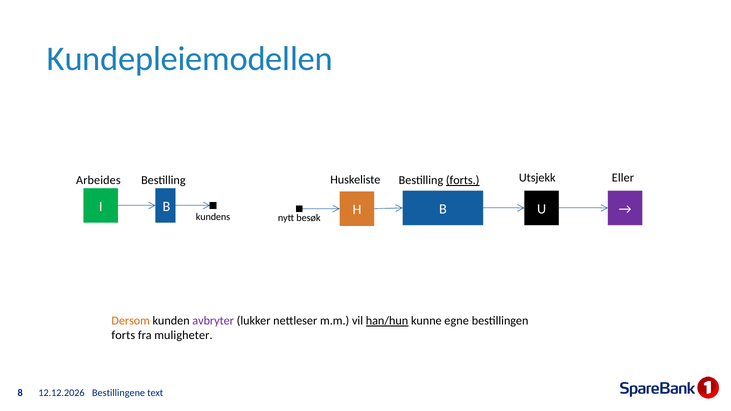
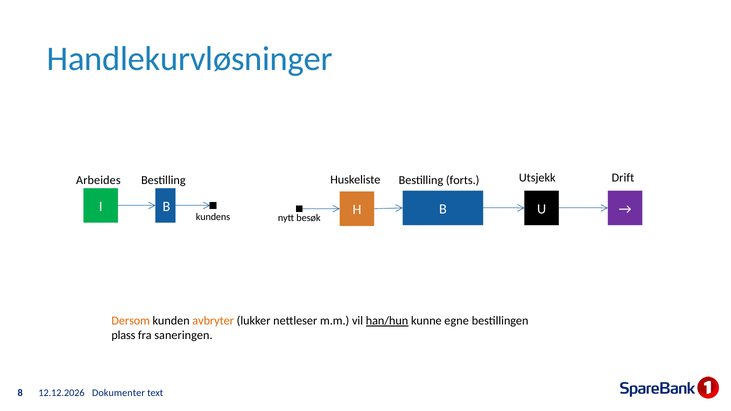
Kundepleiemodellen: Kundepleiemodellen -> Handlekurvløsninger (190, 59)
forts underline: present -> none (463, 180)
Eller: Eller -> Drift (623, 178)
avbryter colour: purple -> orange (213, 321)
forts: forts -> plass (123, 336)
muligheter: muligheter -> saneringen (183, 336)
Bestillingene: Bestillingene -> Dokumenter (119, 393)
